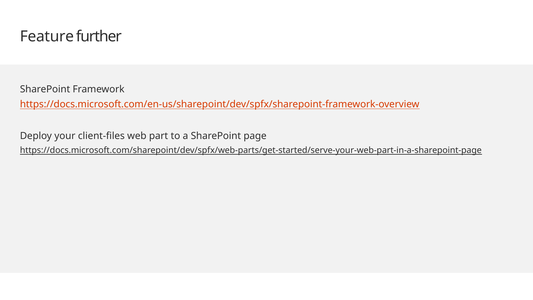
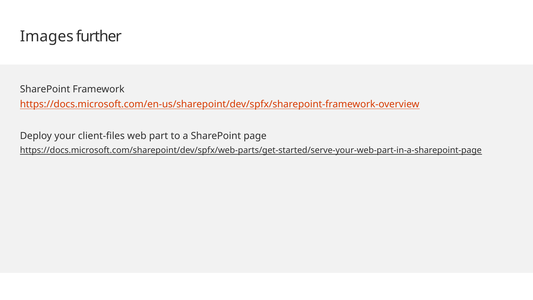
Feature: Feature -> Images (47, 36)
